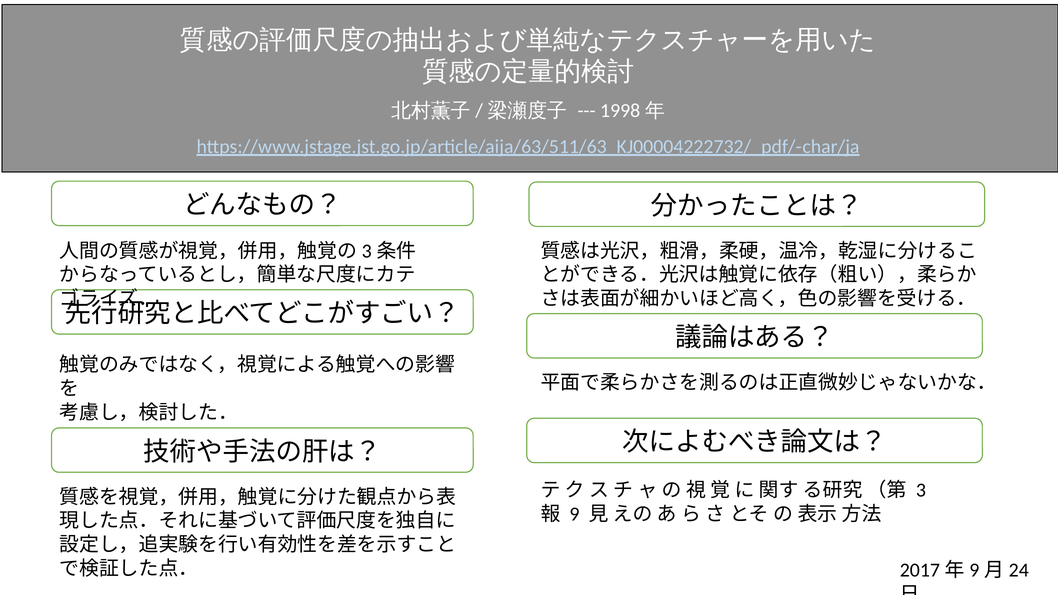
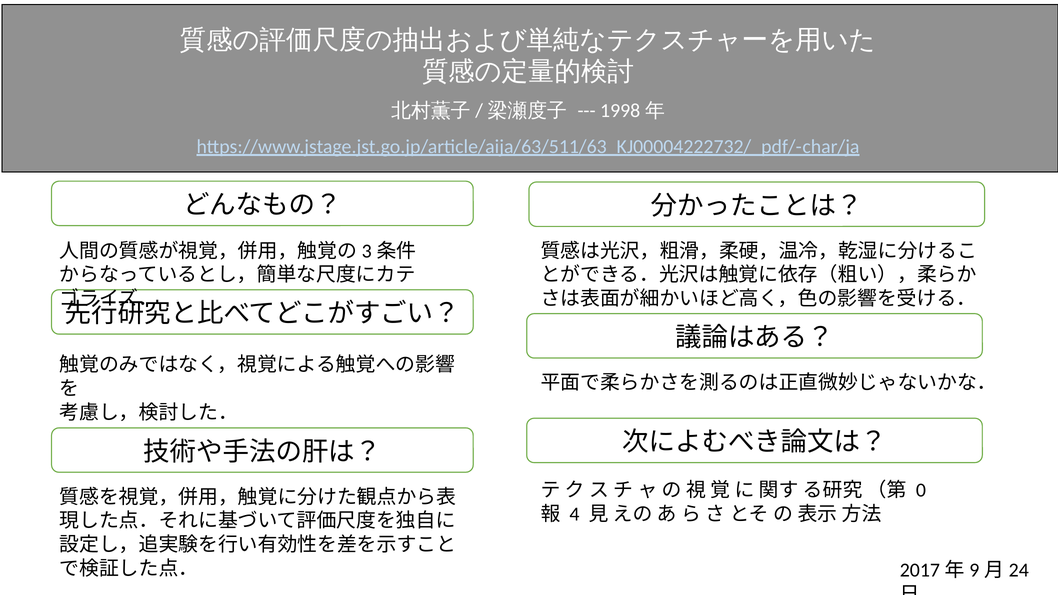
3: 3 -> 0 (921, 490)
9: 9 -> 4 (574, 514)
